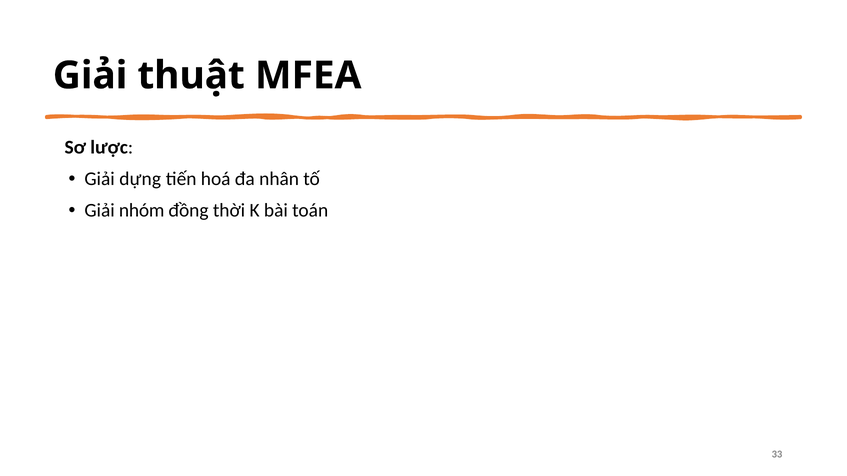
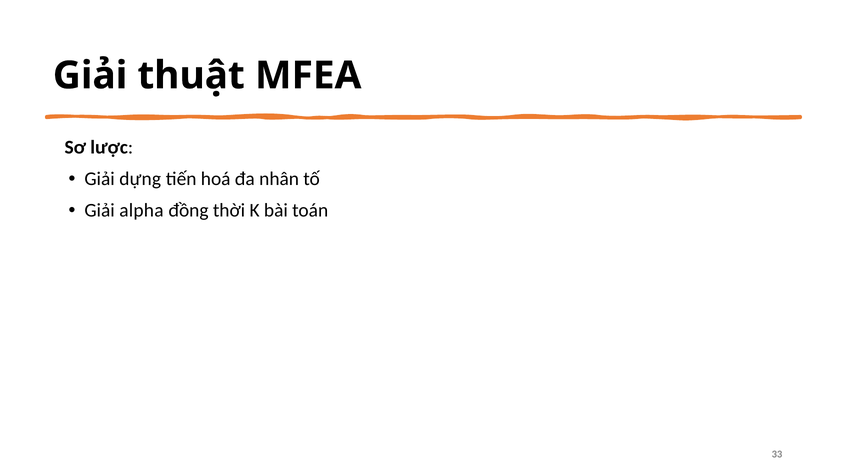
nhóm: nhóm -> alpha (141, 211)
